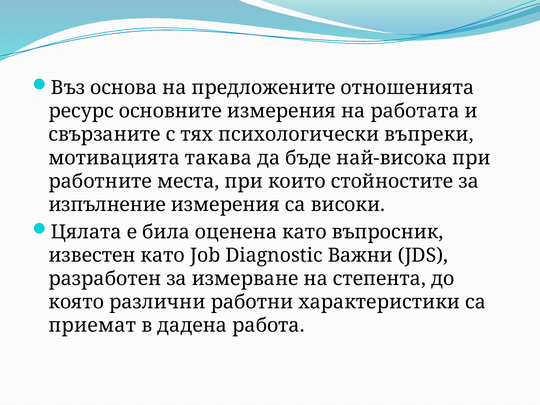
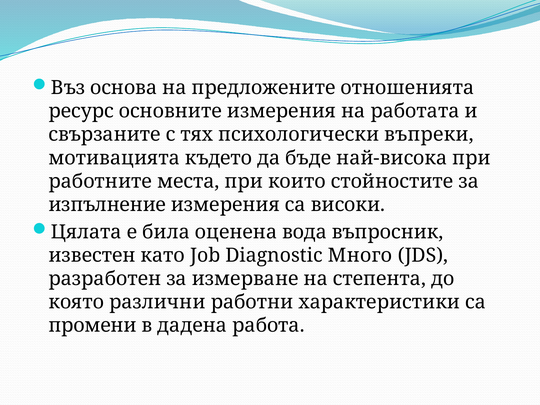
такава: такава -> където (219, 158)
оценена като: като -> вода (305, 232)
Важни: Важни -> Много (360, 255)
приемат: приемат -> промени (93, 326)
